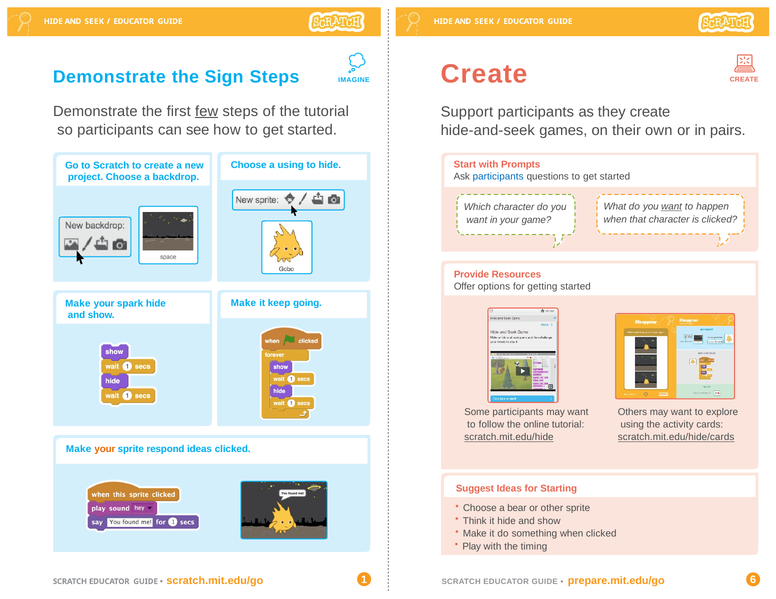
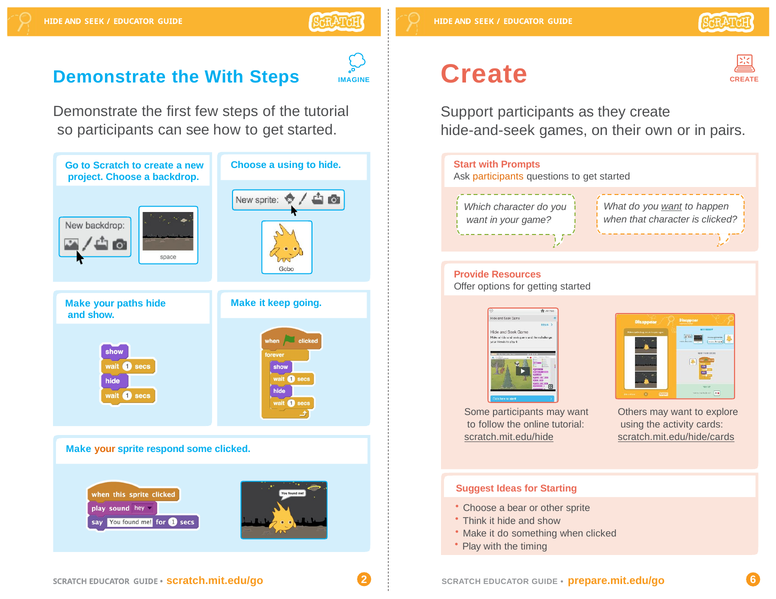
the Sign: Sign -> With (224, 77)
few underline: present -> none (207, 111)
participants colour: blue -> orange (498, 177)
spark: spark -> paths (130, 304)
respond ideas: ideas -> some (200, 450)
1: 1 -> 2 (364, 580)
